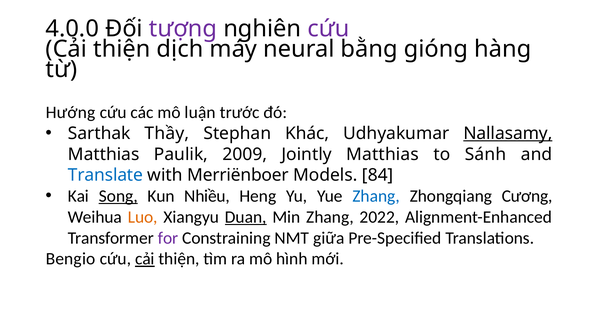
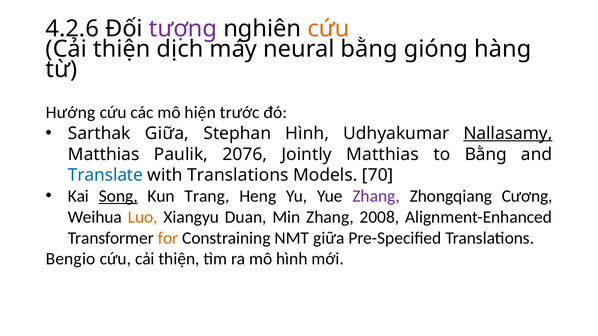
4.0.0: 4.0.0 -> 4.2.6 (72, 29)
cứu colour: purple -> orange (328, 29)
luận: luận -> hiện (200, 113)
Sarthak Thầy: Thầy -> Giữa (167, 133)
Stephan Khác: Khác -> Hình (307, 133)
2009: 2009 -> 2076 (245, 154)
to Sánh: Sánh -> Bằng (486, 154)
with Merriënboer: Merriënboer -> Translations (238, 175)
84: 84 -> 70 (378, 175)
Nhiều: Nhiều -> Trang (207, 196)
Zhang colour: blue -> purple (376, 196)
Duan underline: present -> none (246, 217)
2022: 2022 -> 2008 (379, 217)
for colour: purple -> orange (168, 238)
cải underline: present -> none (145, 259)
